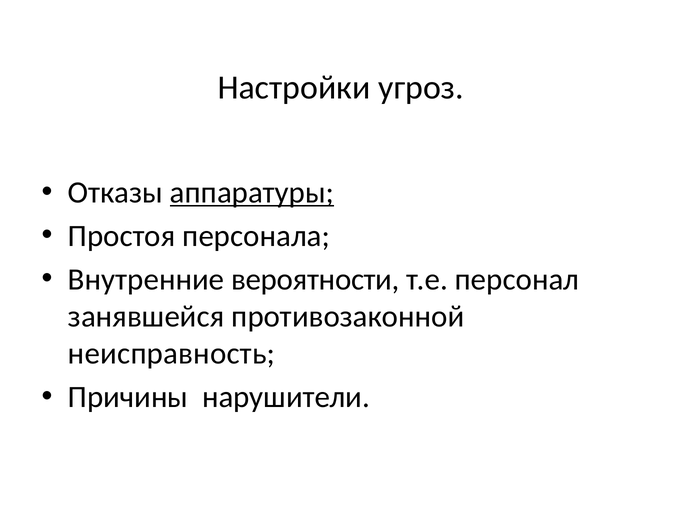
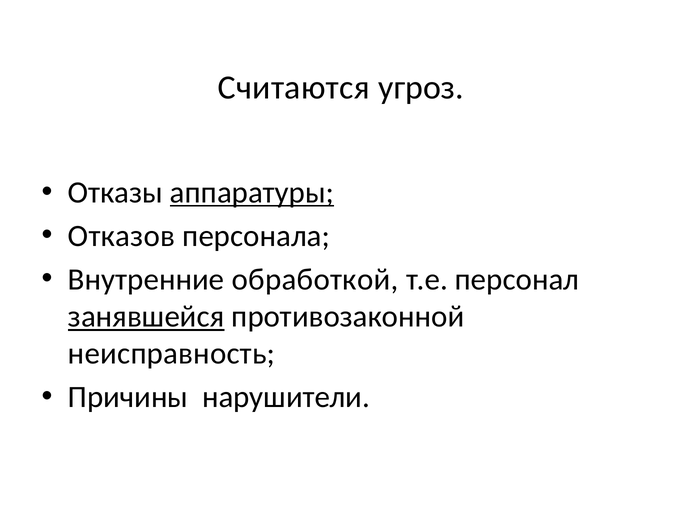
Настройки: Настройки -> Считаются (294, 88)
Простоя: Простоя -> Отказов (122, 236)
вероятности: вероятности -> обработкой (315, 279)
занявшейся underline: none -> present (146, 316)
